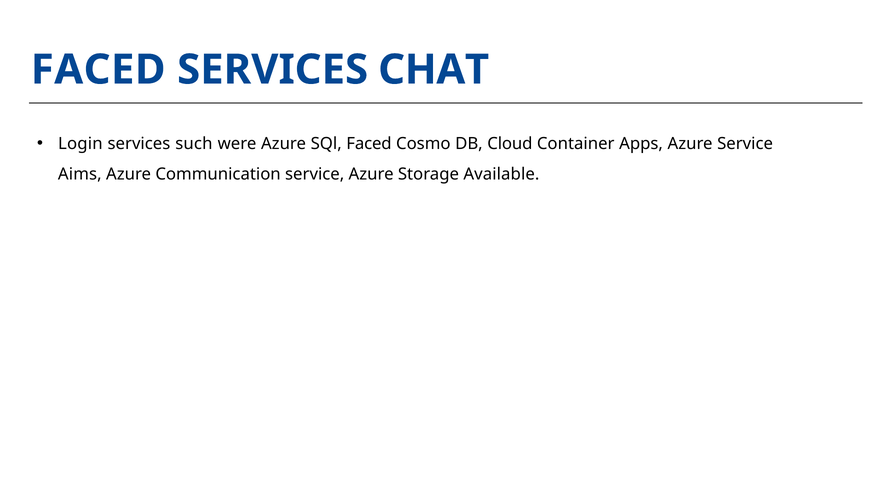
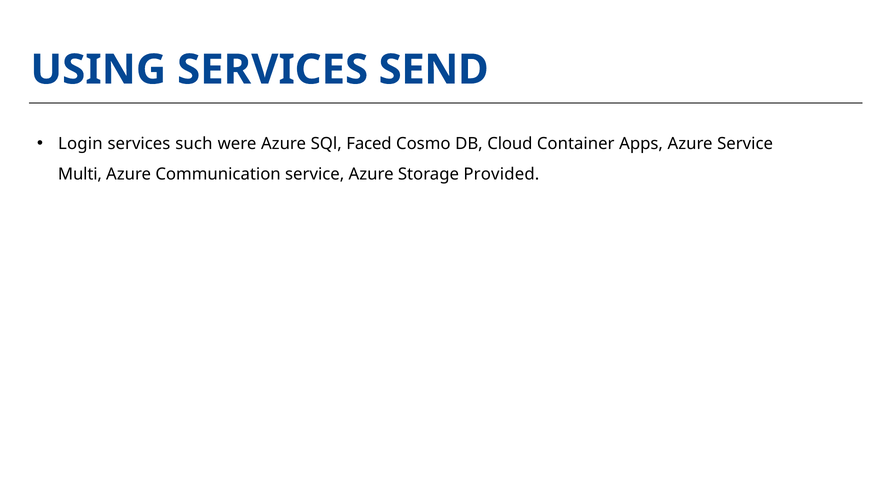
FACED: FACED -> USING (98, 70)
CHAT: CHAT -> SEND (434, 70)
Aims: Aims -> Multi (80, 174)
Available: Available -> Provided (501, 174)
